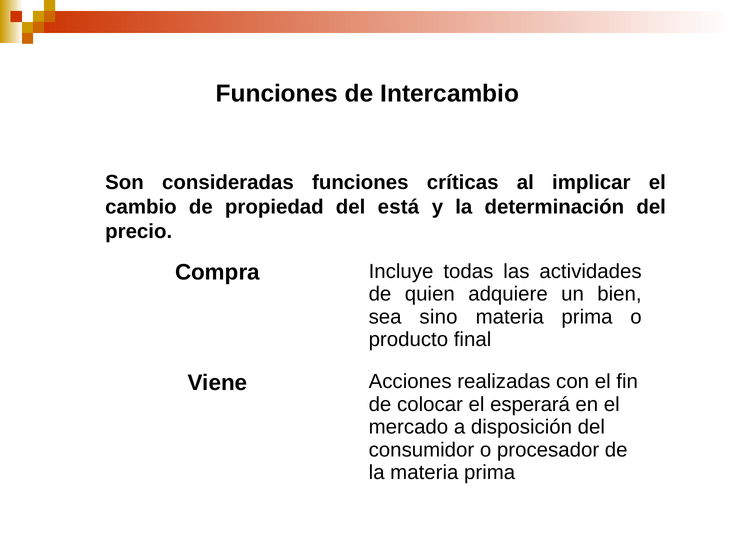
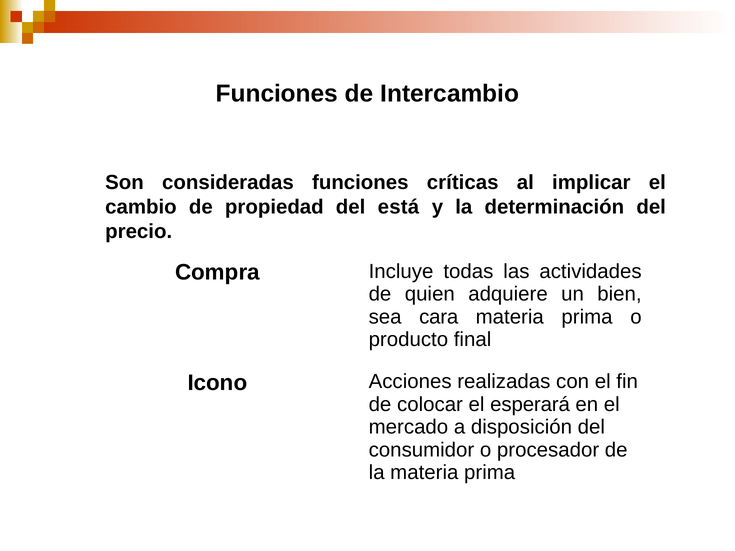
sino: sino -> cara (439, 317)
Viene: Viene -> Icono (217, 383)
